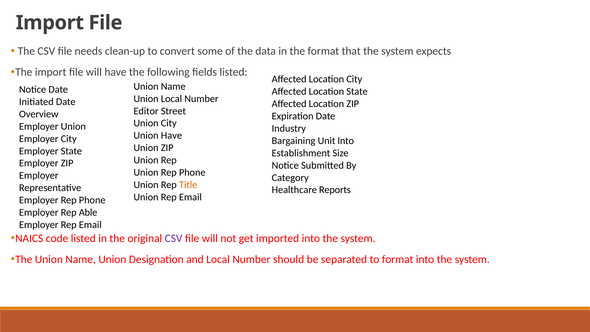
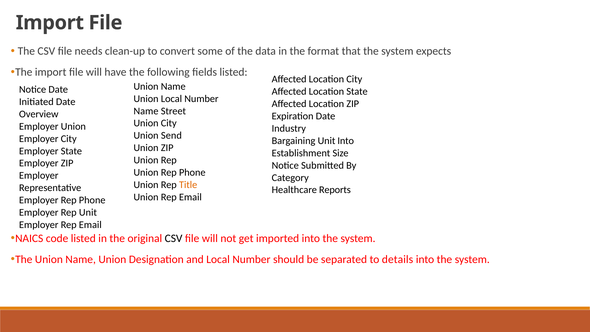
Editor: Editor -> Name (146, 111)
Union Have: Have -> Send (171, 135)
Rep Able: Able -> Unit (88, 212)
CSV colour: purple -> black (174, 238)
to format: format -> details (398, 259)
